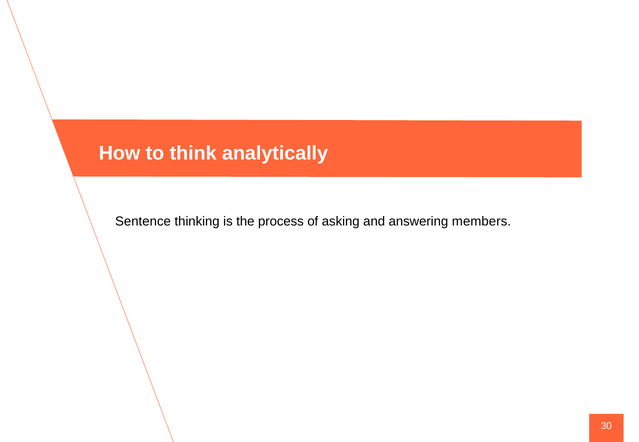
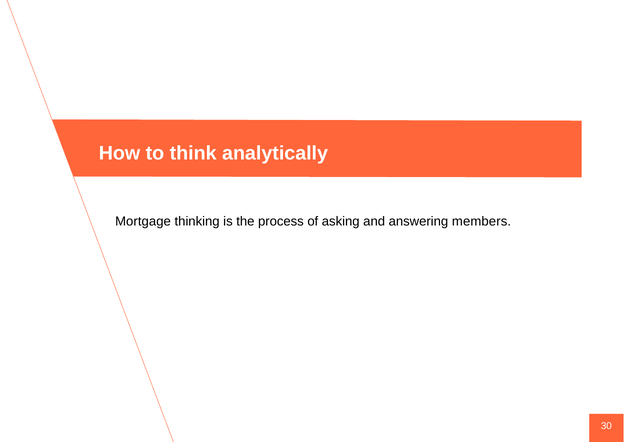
Sentence: Sentence -> Mortgage (143, 222)
